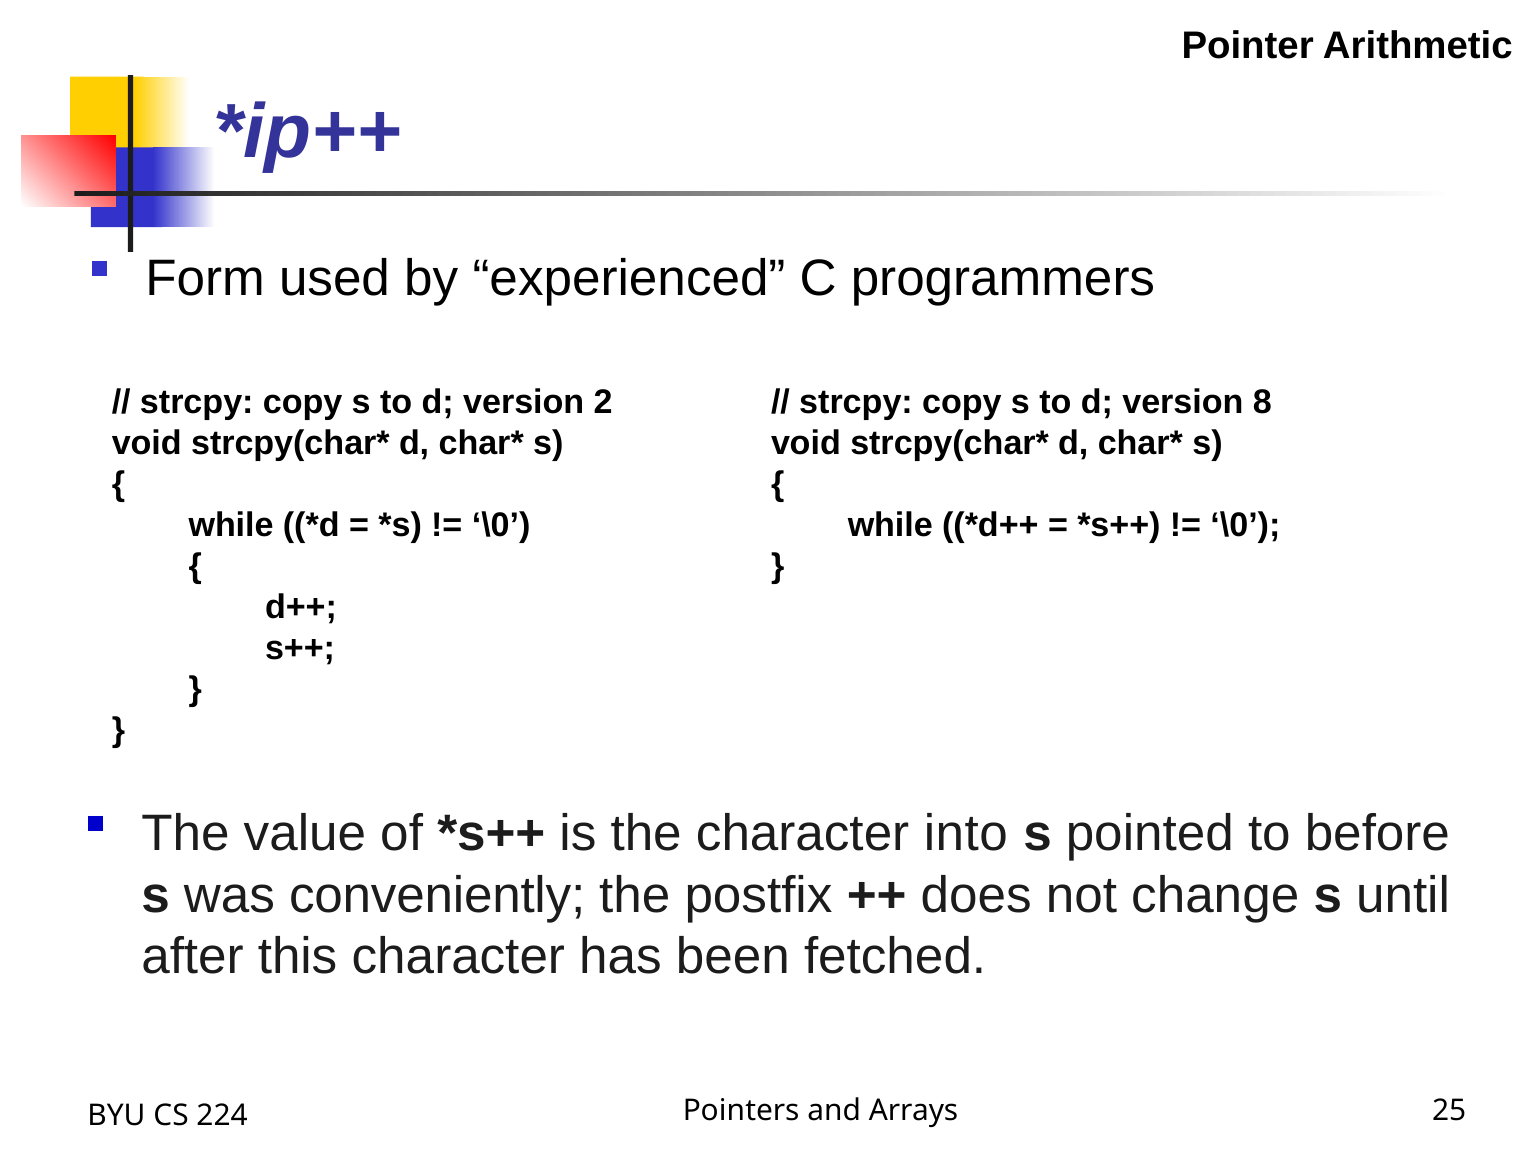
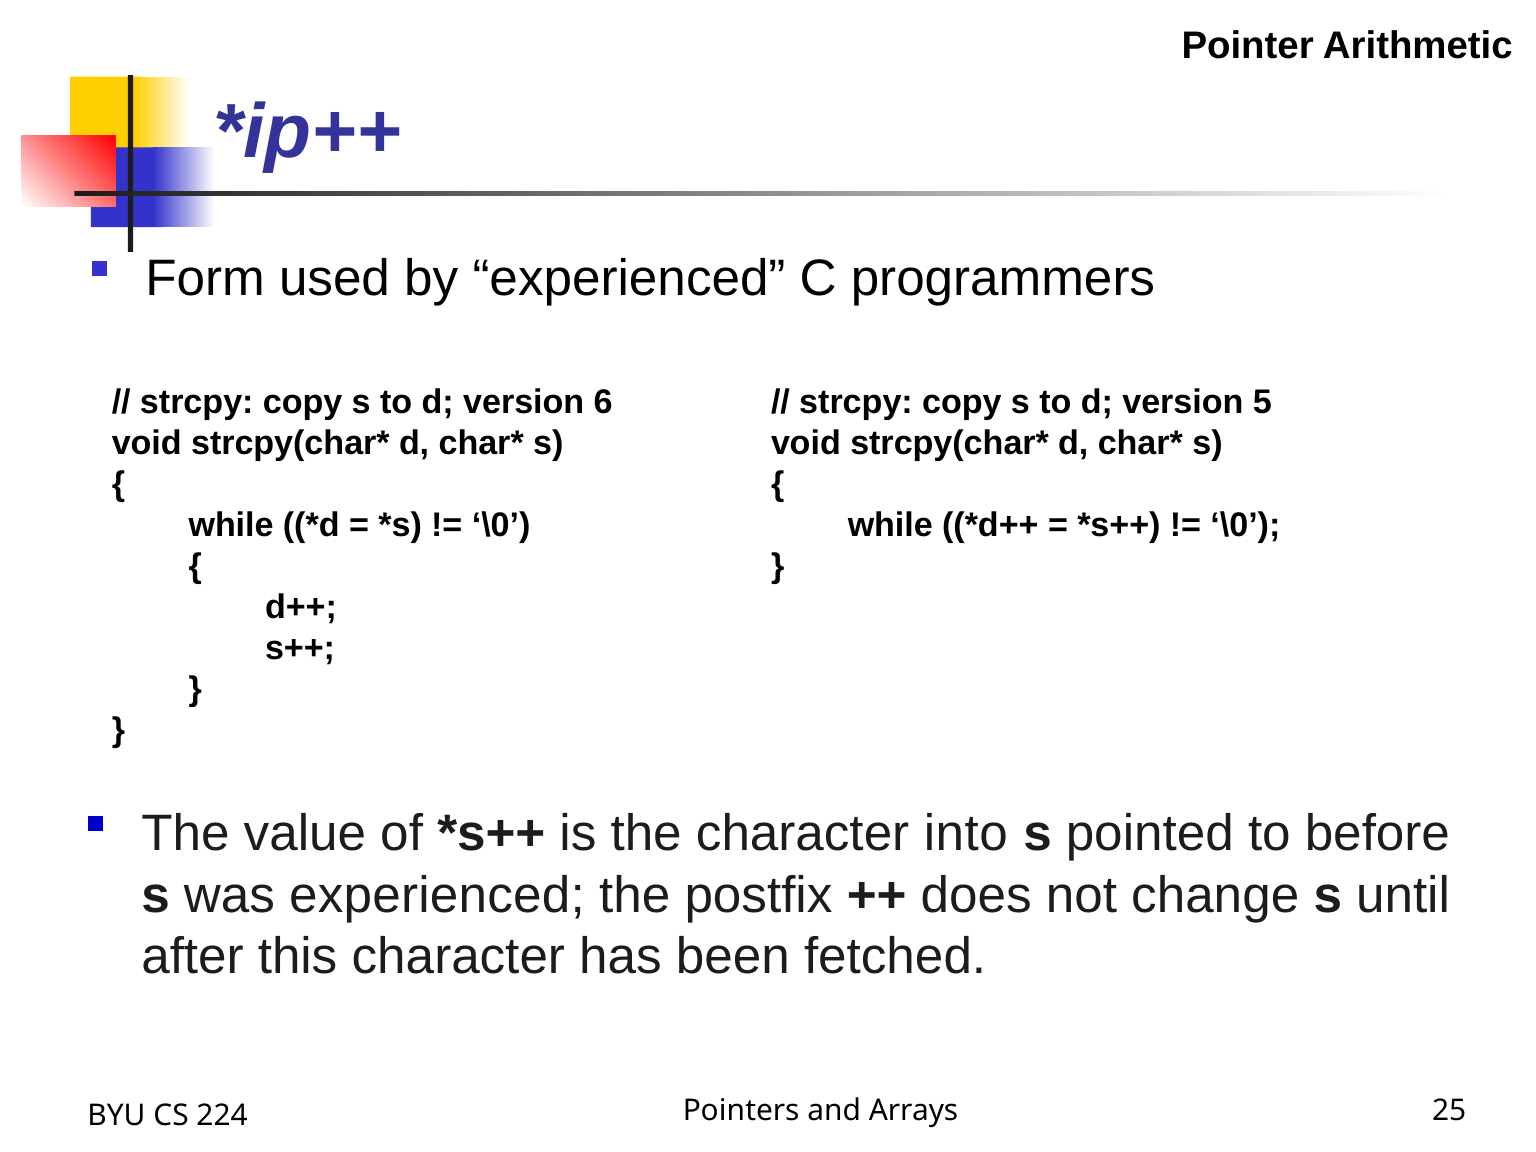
2: 2 -> 6 (603, 403)
8: 8 -> 5 (1262, 403)
was conveniently: conveniently -> experienced (437, 895)
